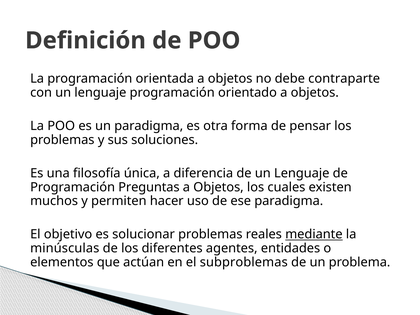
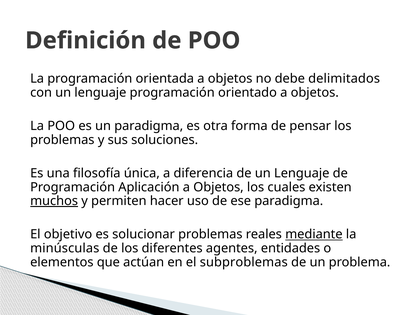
contraparte: contraparte -> delimitados (344, 79)
Preguntas: Preguntas -> Aplicación (149, 187)
muchos underline: none -> present (54, 201)
